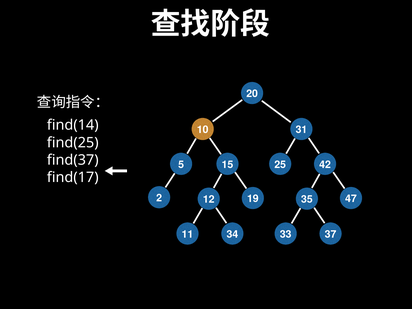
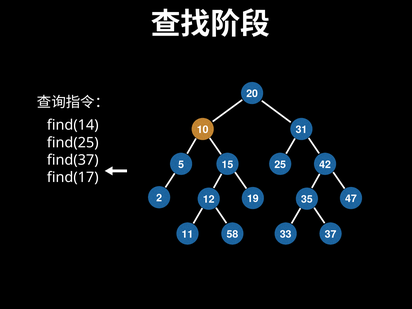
34: 34 -> 58 (232, 234)
